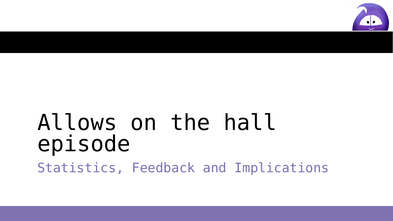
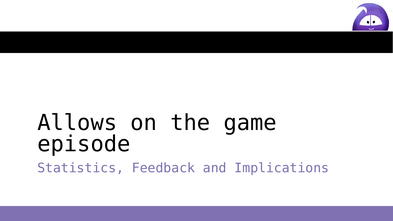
hall: hall -> game (250, 123)
